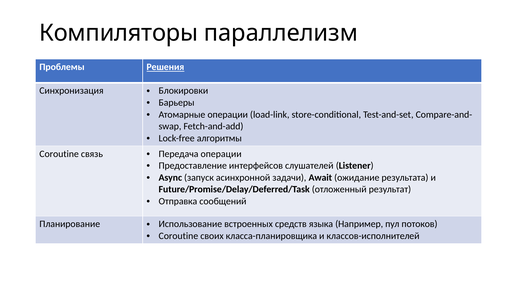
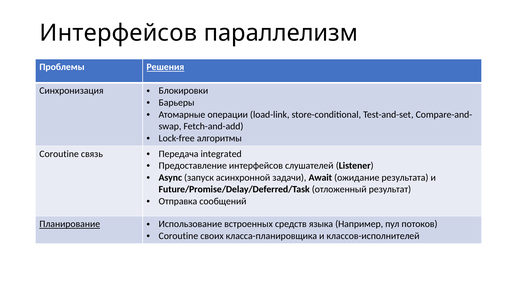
Компиляторы: Компиляторы -> Интерфейсов (118, 33)
Передача операции: операции -> integrated (221, 154)
Планирование underline: none -> present (70, 224)
